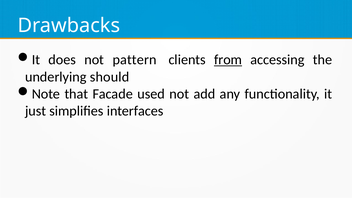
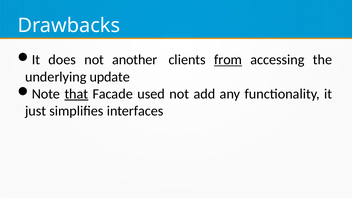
pattern: pattern -> another (135, 60)
should: should -> update (110, 77)
that underline: none -> present (76, 94)
